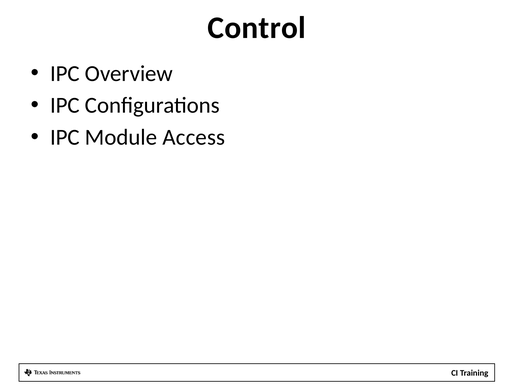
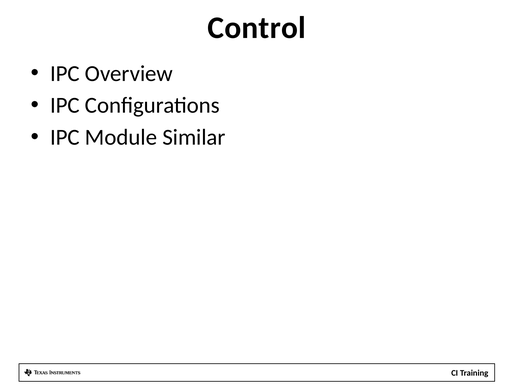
Access: Access -> Similar (194, 138)
